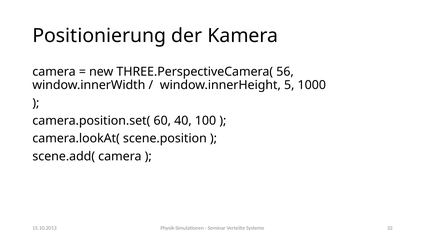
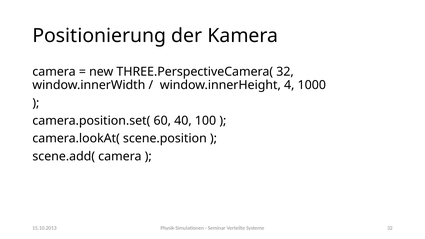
THREE.PerspectiveCamera( 56: 56 -> 32 (285, 72)
5: 5 -> 4 (289, 85)
